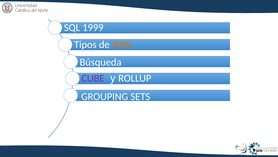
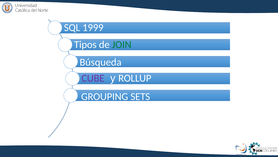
JOIN colour: orange -> green (122, 44)
